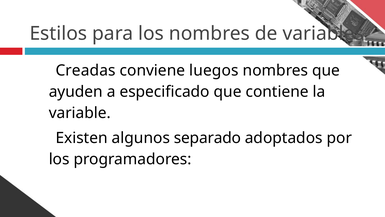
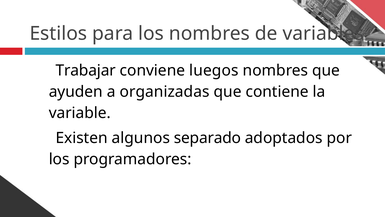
Creadas: Creadas -> Trabajar (86, 70)
especificado: especificado -> organizadas (165, 92)
